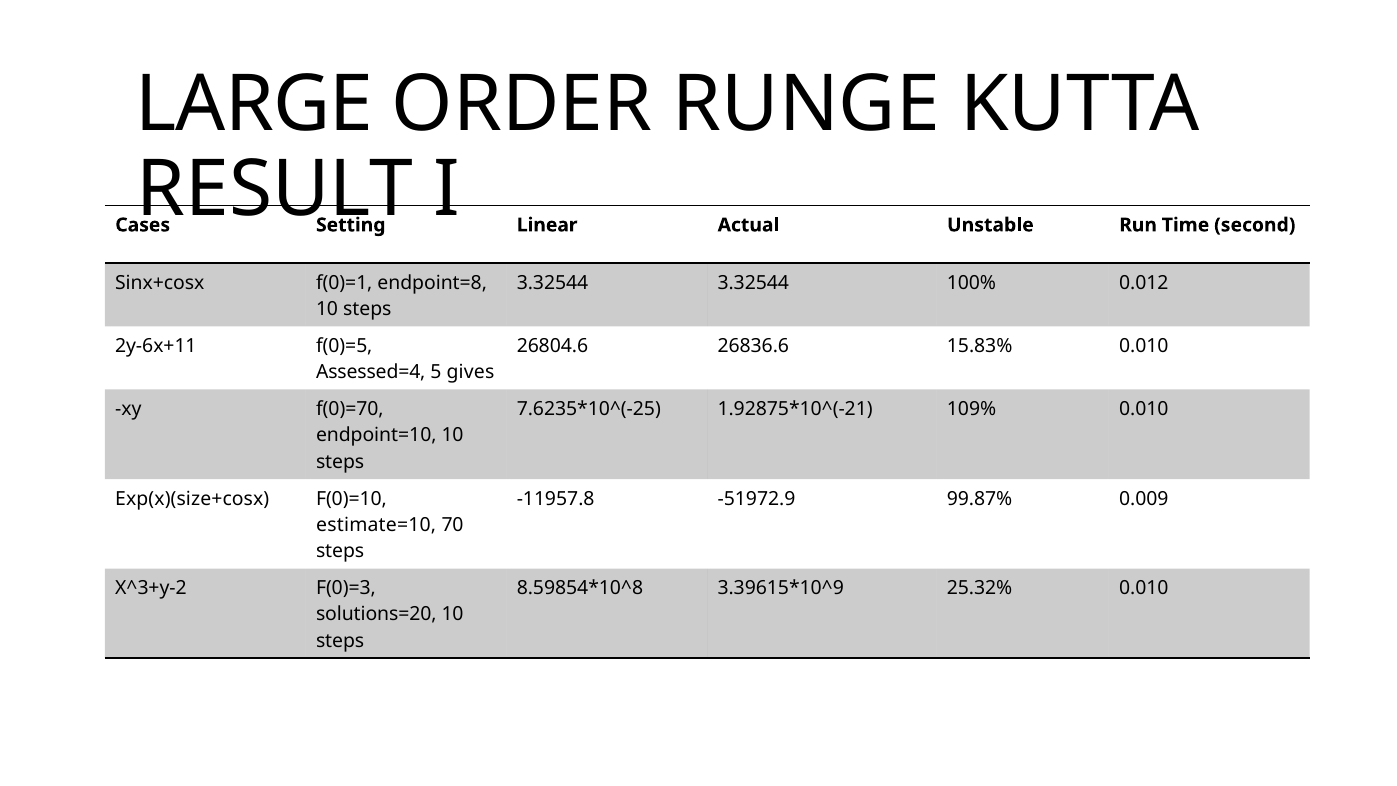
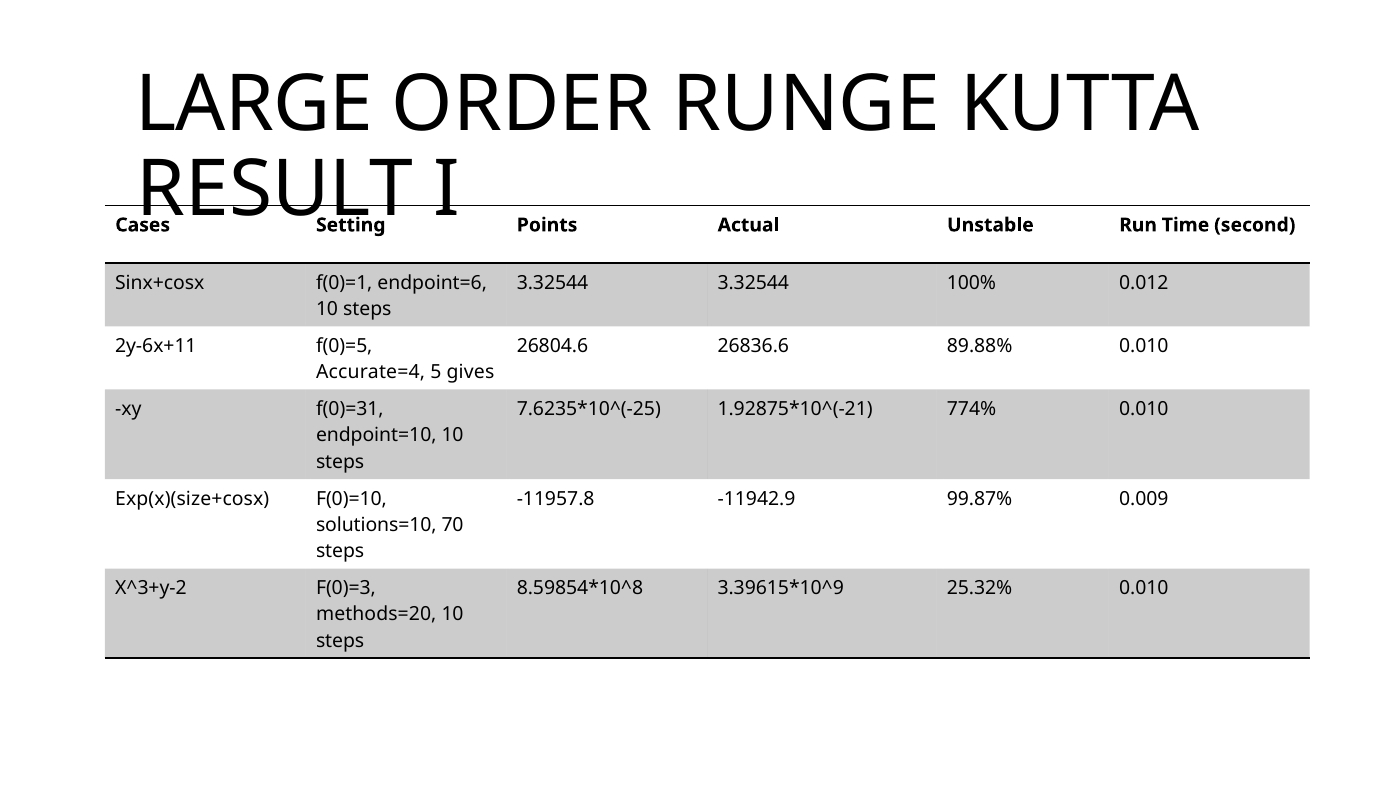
Linear: Linear -> Points (547, 225)
endpoint=8: endpoint=8 -> endpoint=6 (432, 283)
15.83%: 15.83% -> 89.88% (980, 346)
Assessed=4: Assessed=4 -> Accurate=4 (371, 372)
f(0)=70: f(0)=70 -> f(0)=31 (350, 409)
109%: 109% -> 774% (972, 409)
-51972.9: -51972.9 -> -11942.9 (757, 498)
estimate=10: estimate=10 -> solutions=10 (376, 525)
solutions=20: solutions=20 -> methods=20 (376, 614)
